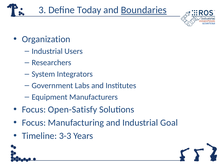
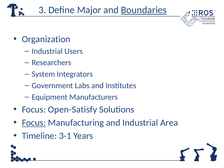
Today: Today -> Major (89, 10)
Focus underline: none -> present (34, 123)
Goal: Goal -> Area (169, 123)
3-3: 3-3 -> 3-1 (65, 136)
